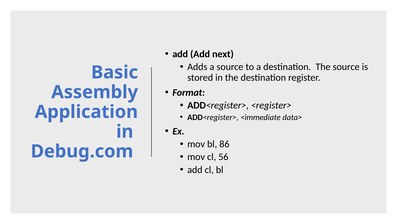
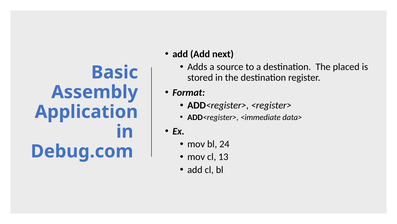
The source: source -> placed (346, 67)
86: 86 -> 24 (224, 144)
56: 56 -> 13 (223, 156)
